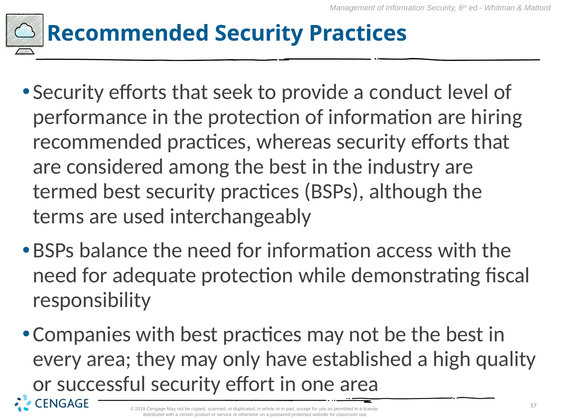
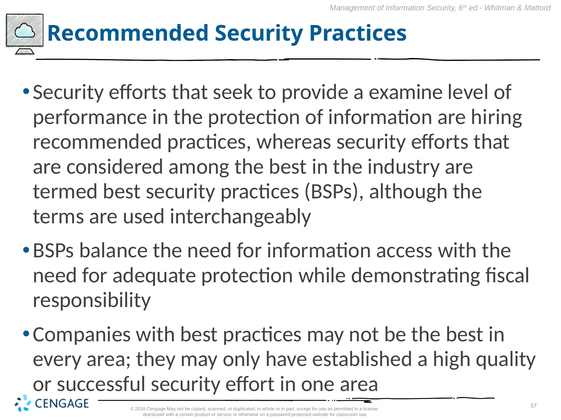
conduct: conduct -> examine (406, 92)
